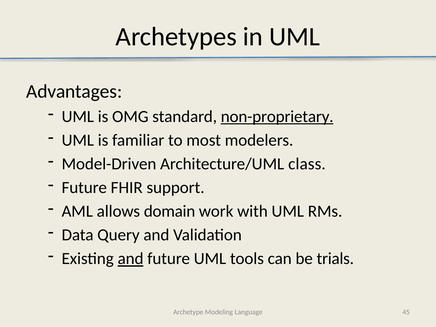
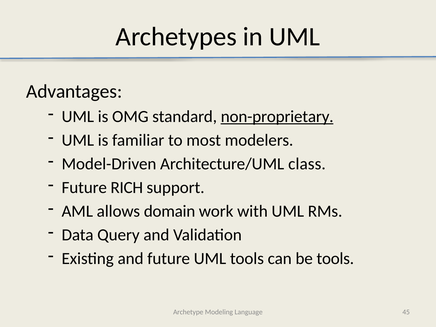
FHIR: FHIR -> RICH (127, 188)
and underline: present -> none (131, 259)
be trials: trials -> tools (335, 259)
